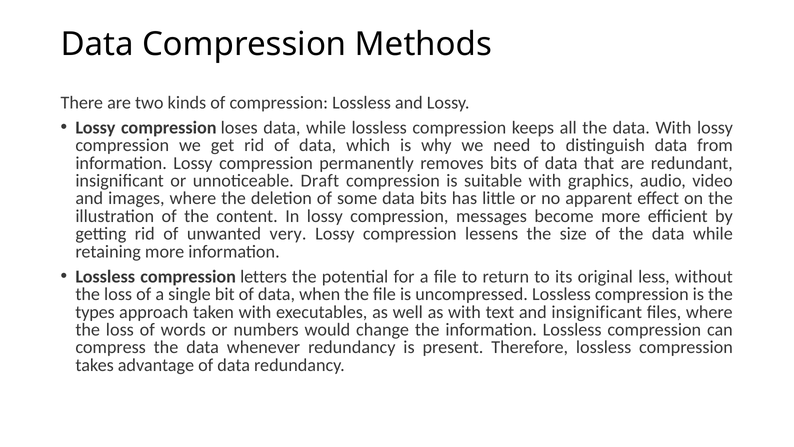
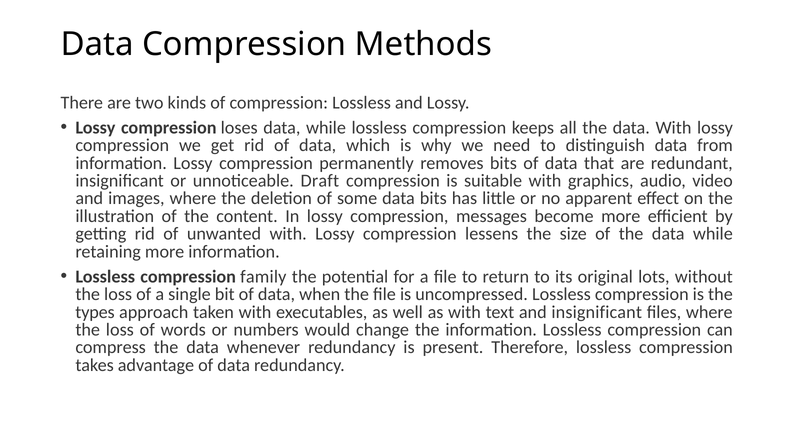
unwanted very: very -> with (288, 234)
letters: letters -> family (263, 276)
less: less -> lots (654, 276)
